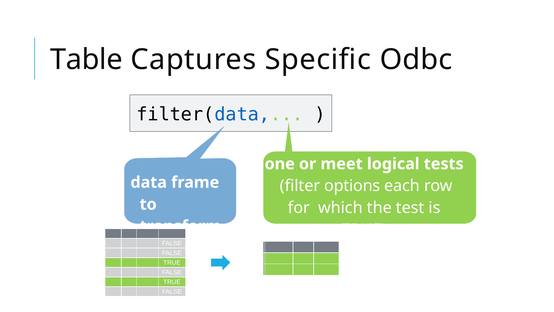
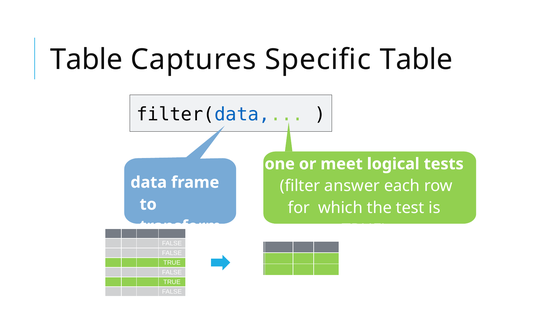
Specific Odbc: Odbc -> Table (416, 59)
options: options -> answer (352, 186)
